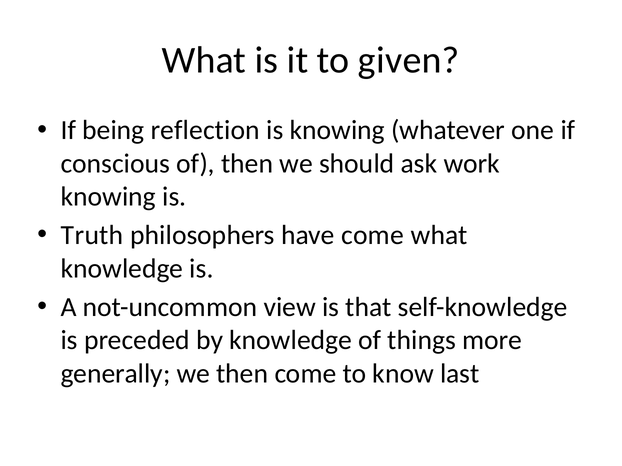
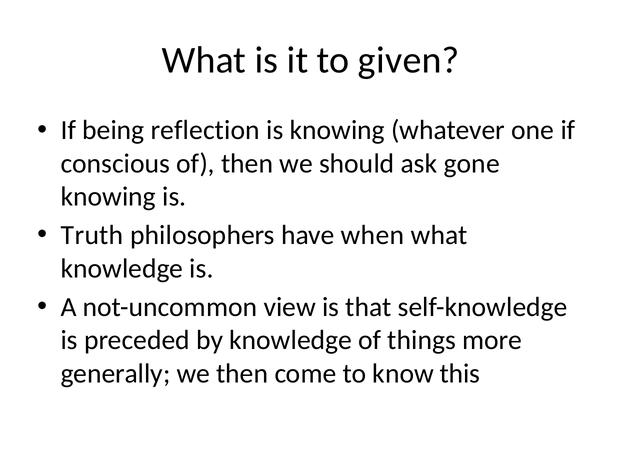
work: work -> gone (472, 164)
have come: come -> when (373, 236)
last: last -> this (460, 374)
